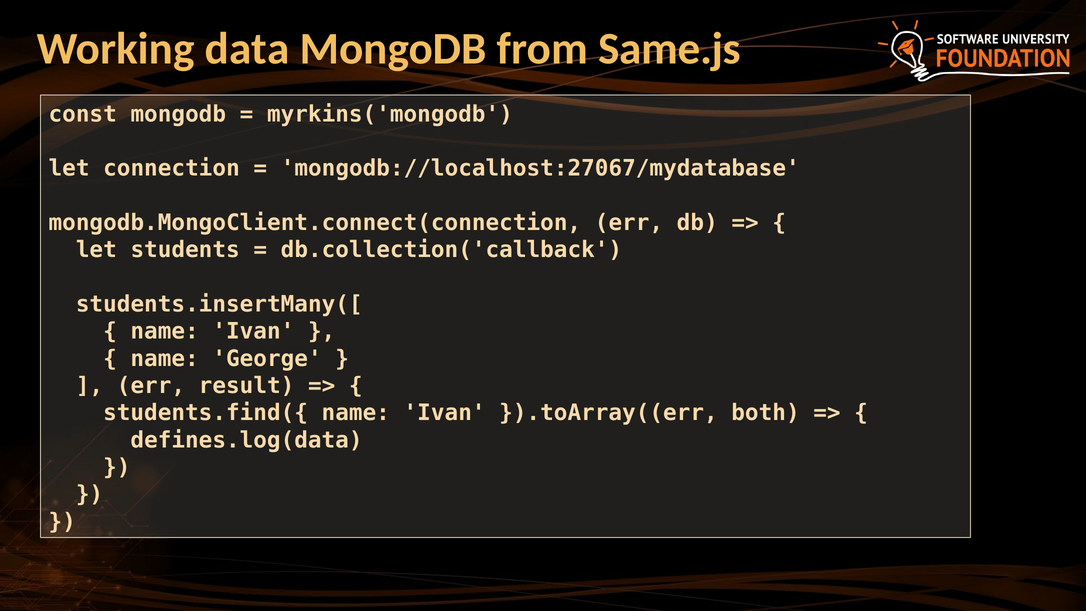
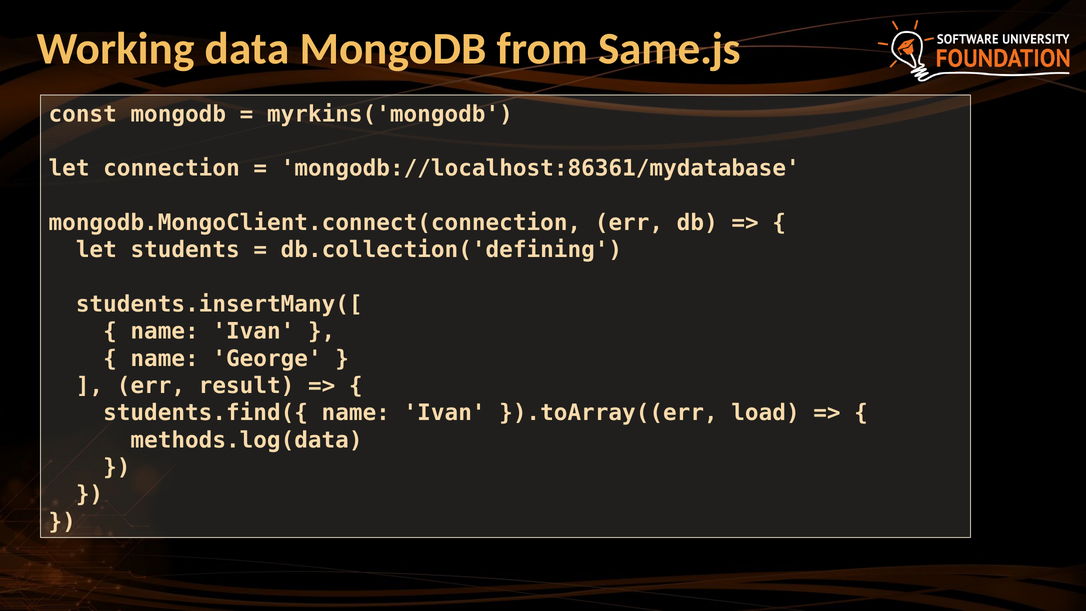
mongodb://localhost:27067/mydatabase: mongodb://localhost:27067/mydatabase -> mongodb://localhost:86361/mydatabase (540, 169)
db.collection('callback: db.collection('callback -> db.collection('defining (451, 250)
both: both -> load (765, 413)
defines.log(data: defines.log(data -> methods.log(data (247, 440)
